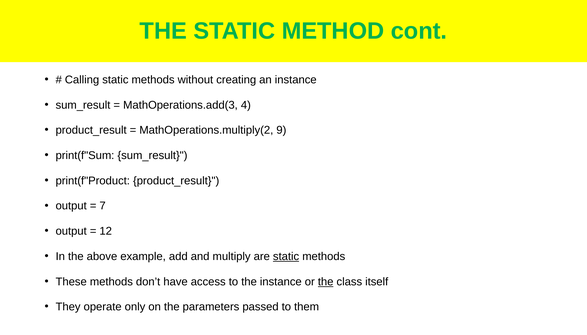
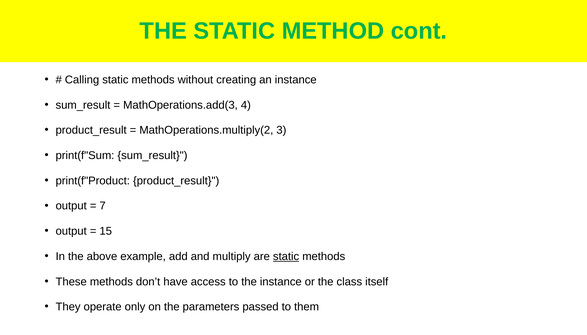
9: 9 -> 3 (281, 130)
12: 12 -> 15 (106, 231)
the underline: present -> none (326, 282)
